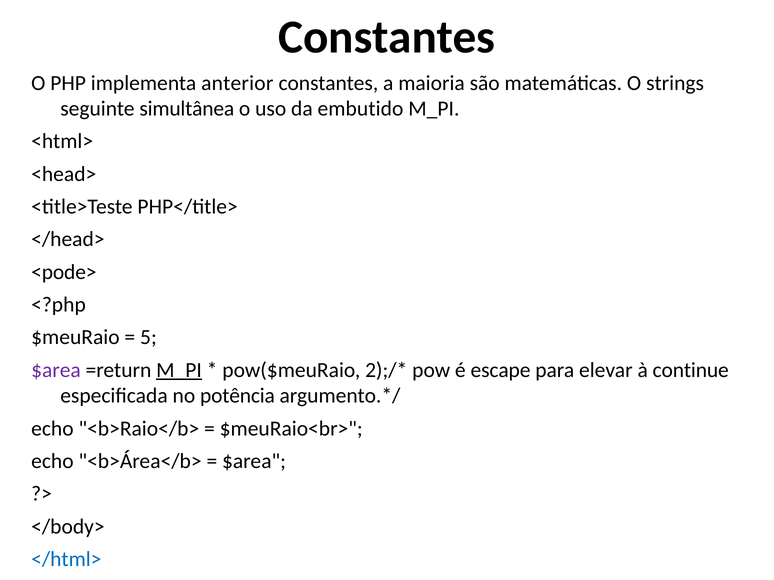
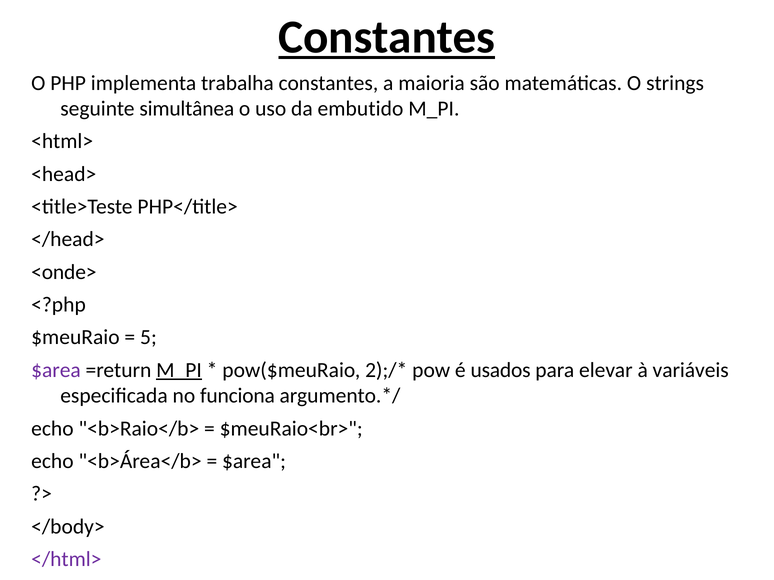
Constantes underline: none -> present (387, 37)
anterior: anterior -> trabalha (237, 83)
<pode>: <pode> -> <onde> (64, 272)
escape: escape -> usados (501, 370)
continue: continue -> variáveis (691, 370)
potência: potência -> funciona (237, 396)
</html> colour: blue -> purple (66, 560)
